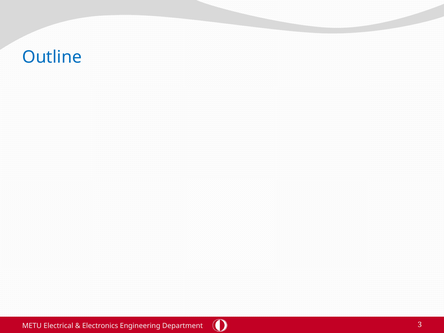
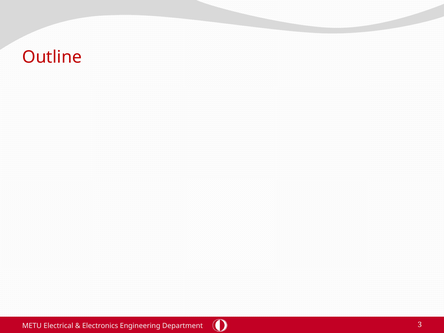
Outline colour: blue -> red (52, 57)
